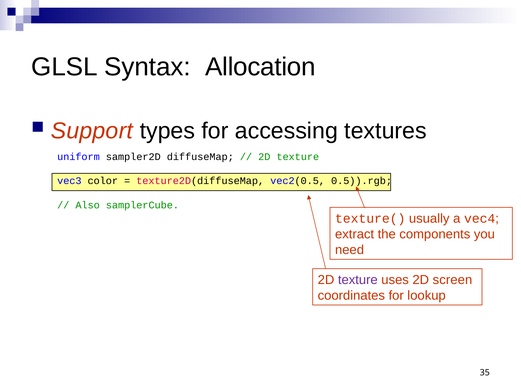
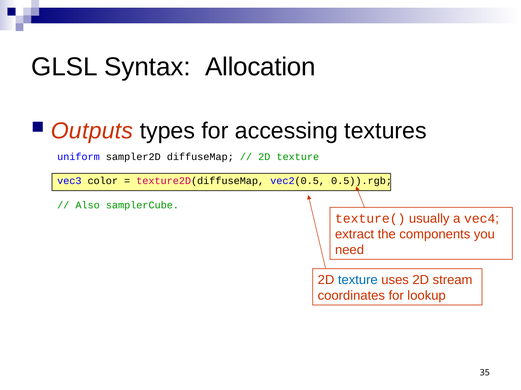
Support: Support -> Outputs (92, 131)
texture colour: purple -> blue (358, 280)
screen: screen -> stream (453, 280)
